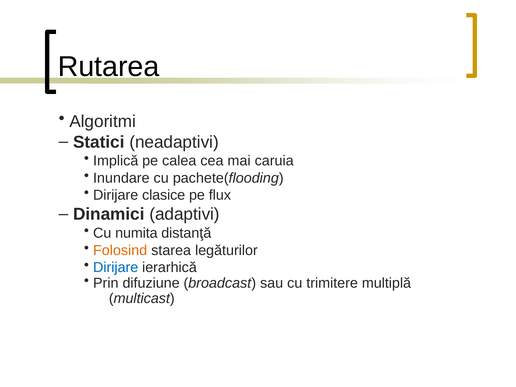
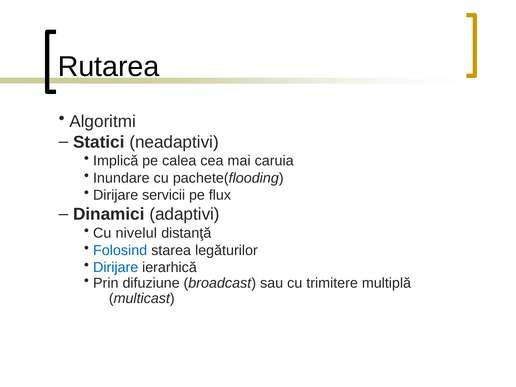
clasice: clasice -> servicii (164, 195)
numita: numita -> nivelul (136, 233)
Folosind colour: orange -> blue (120, 250)
